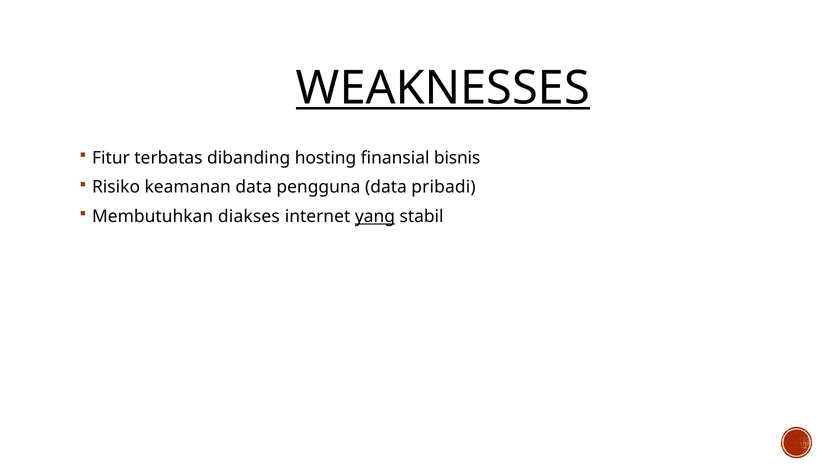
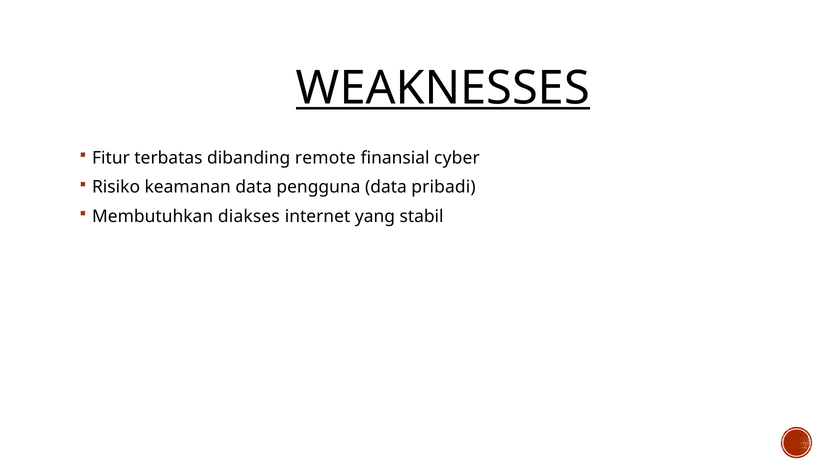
hosting: hosting -> remote (325, 158)
bisnis: bisnis -> cyber (457, 158)
yang underline: present -> none (375, 216)
